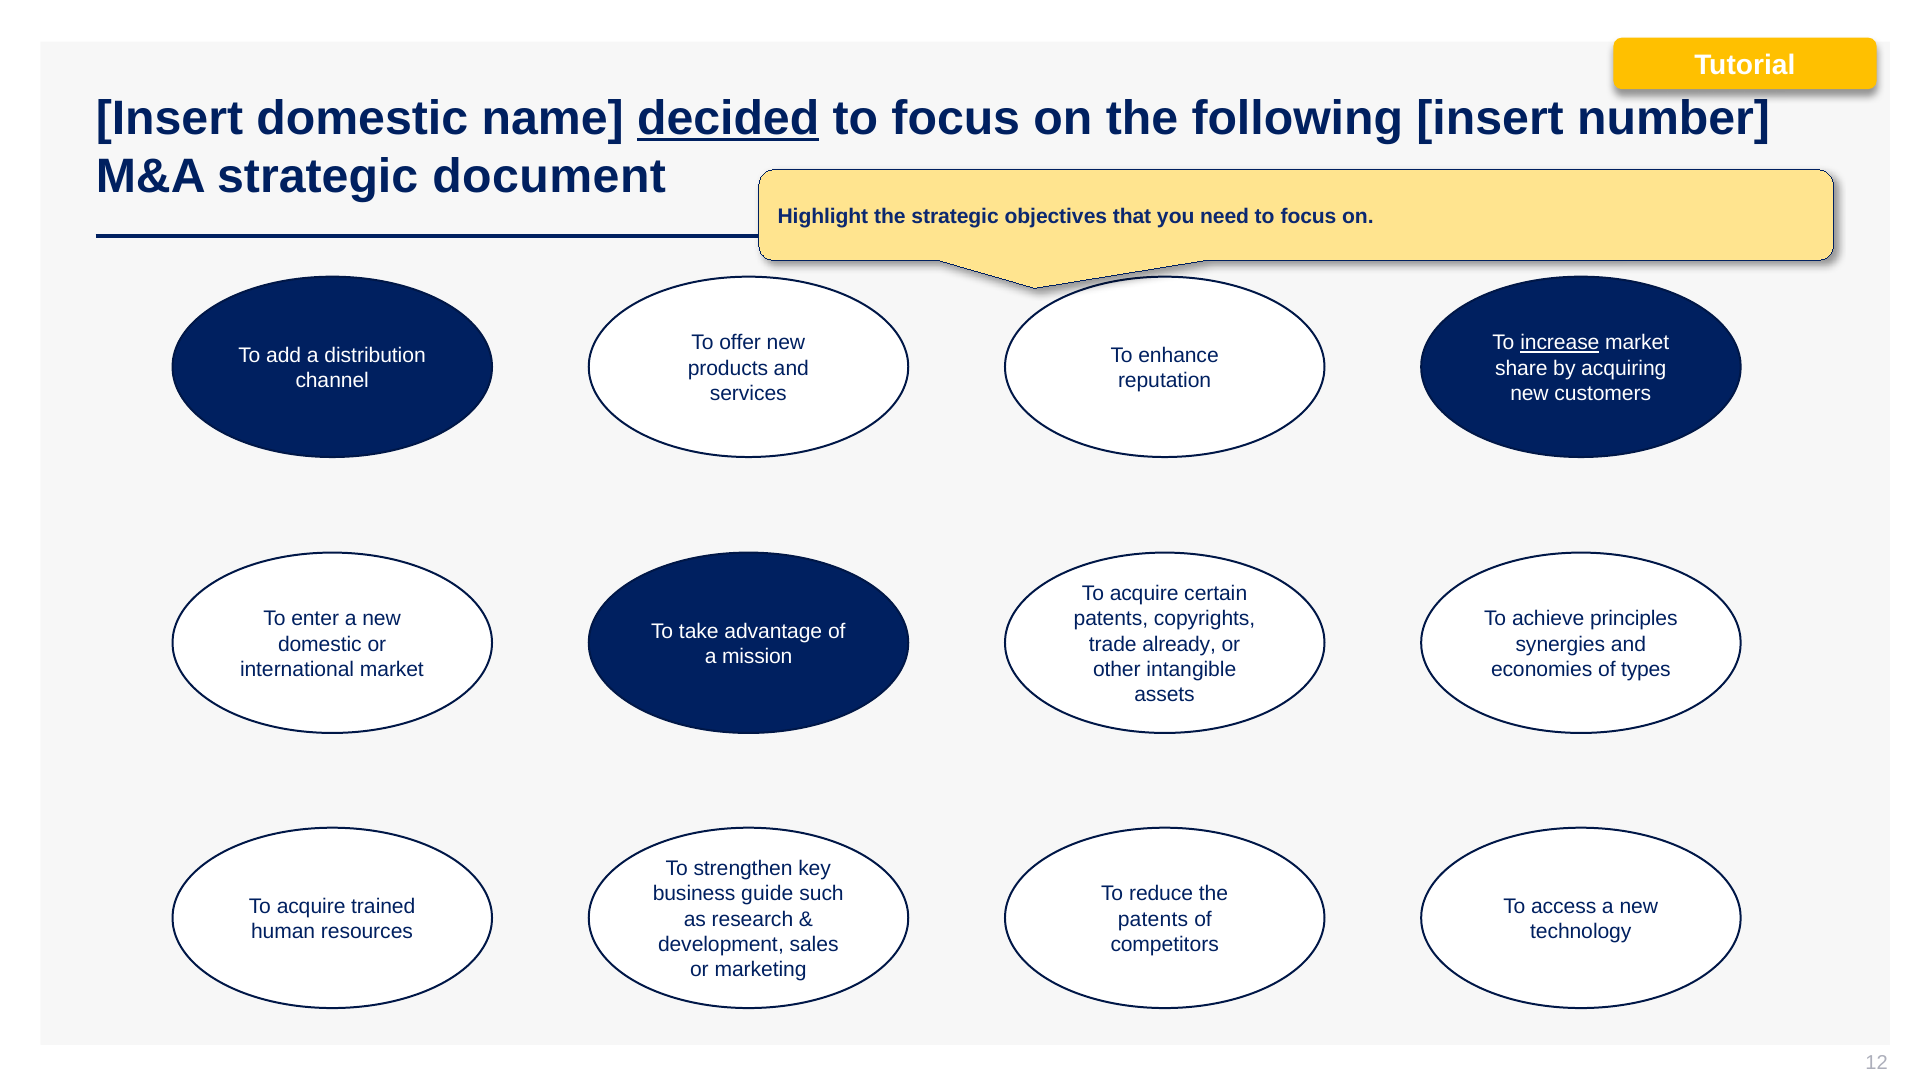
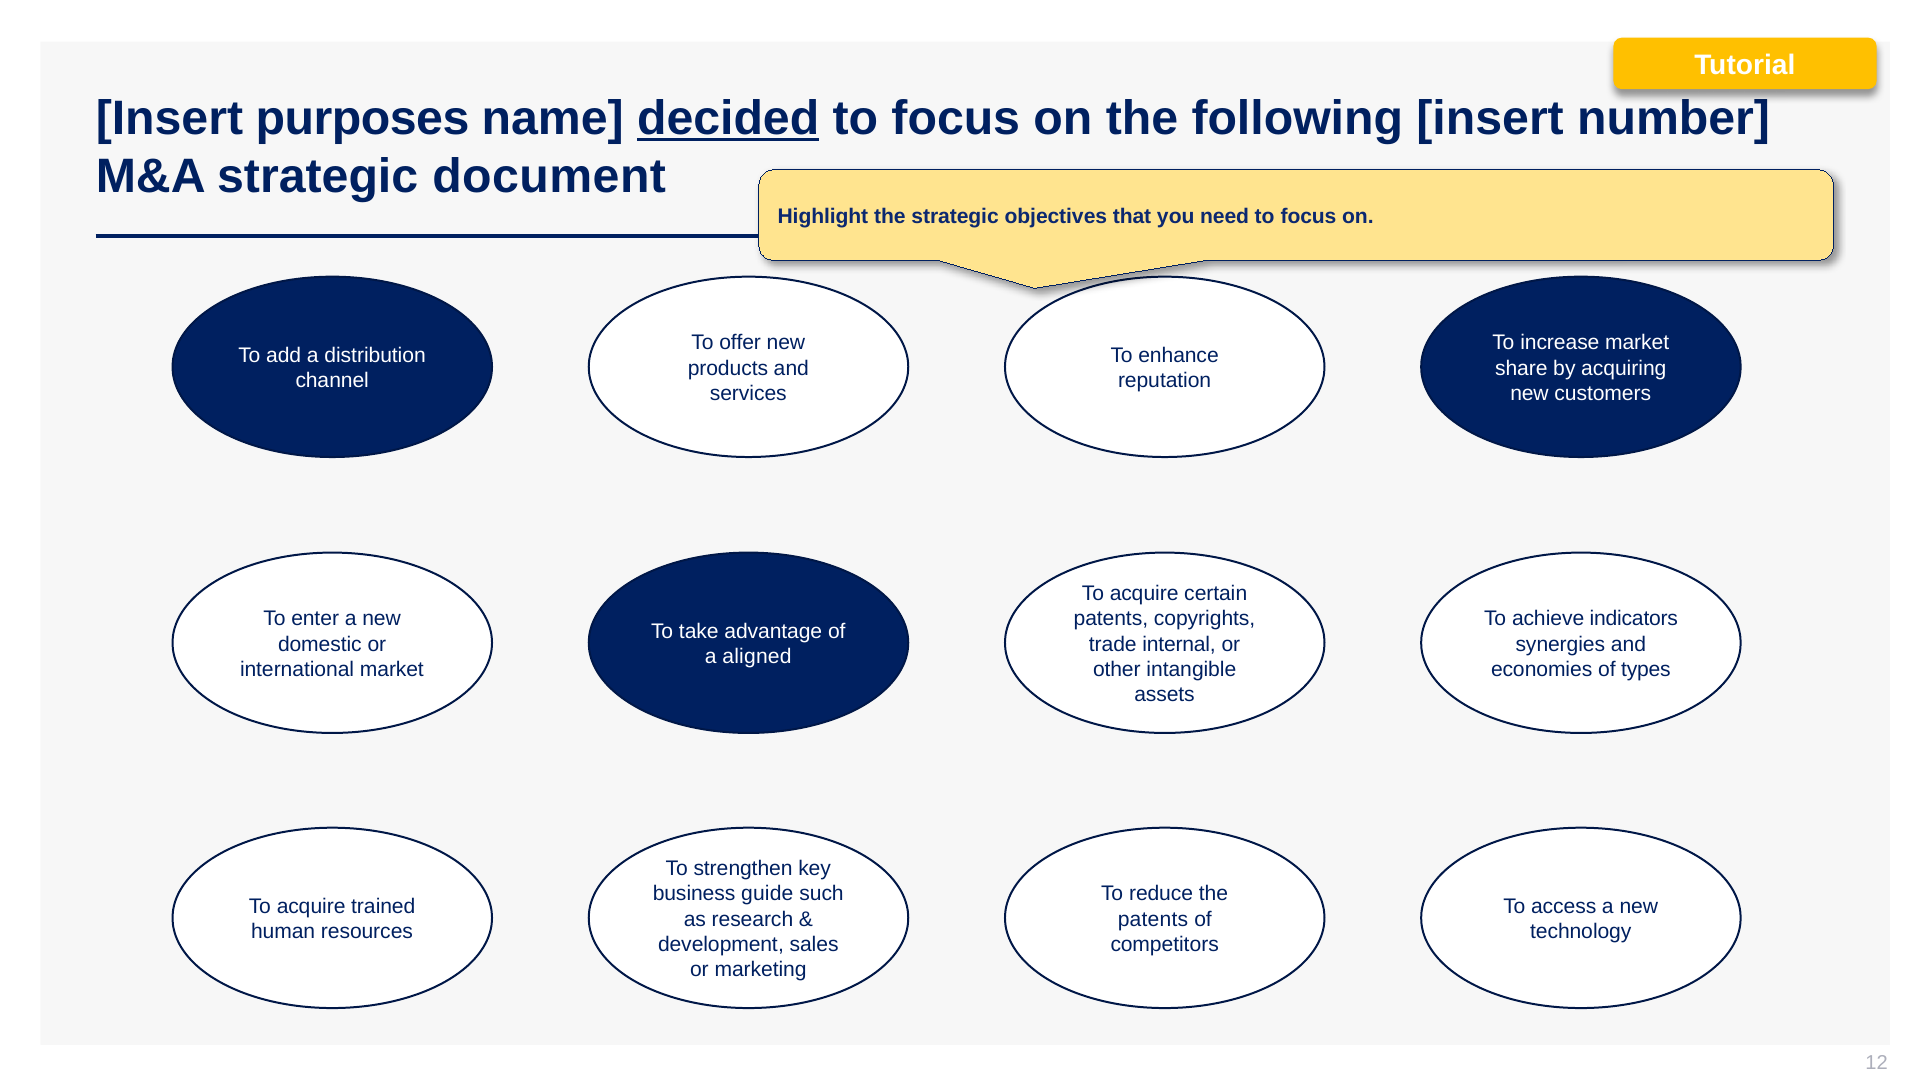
Insert domestic: domestic -> purposes (363, 119)
increase underline: present -> none (1560, 343)
principles: principles -> indicators (1634, 619)
already: already -> internal (1179, 644)
mission: mission -> aligned (757, 657)
